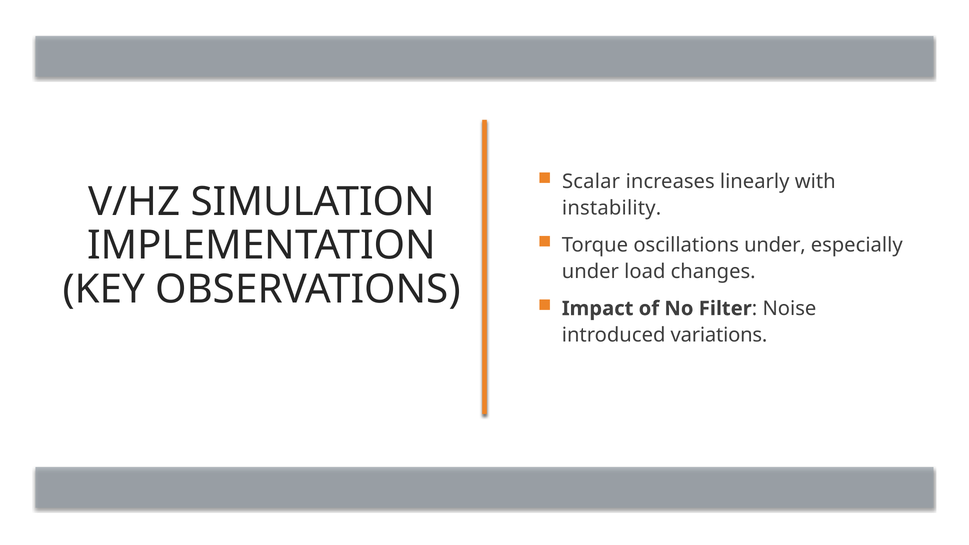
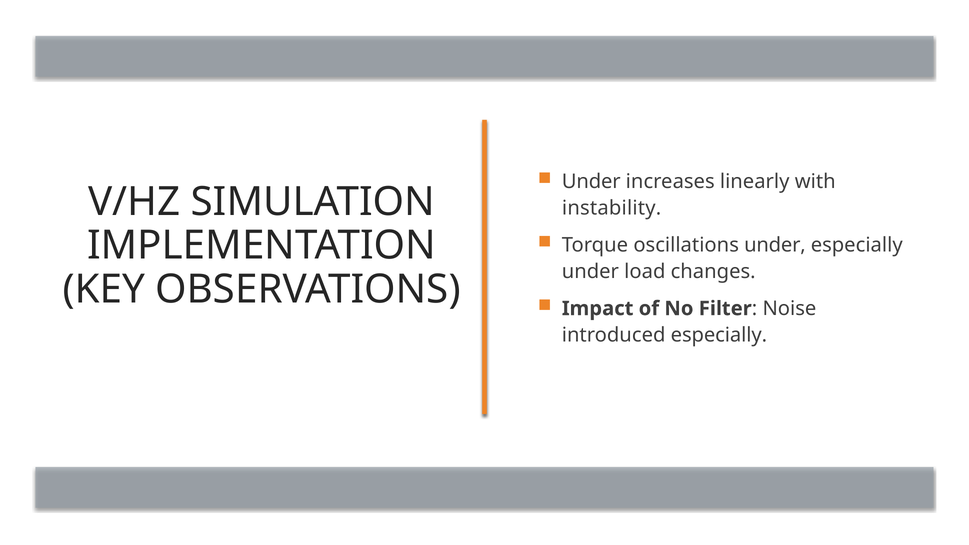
Scalar: Scalar -> Under (591, 182)
introduced variations: variations -> especially (719, 335)
